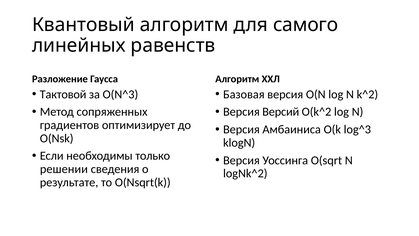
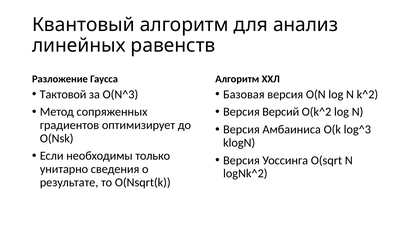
самого: самого -> анализ (306, 25)
решении: решении -> унитарно (64, 169)
